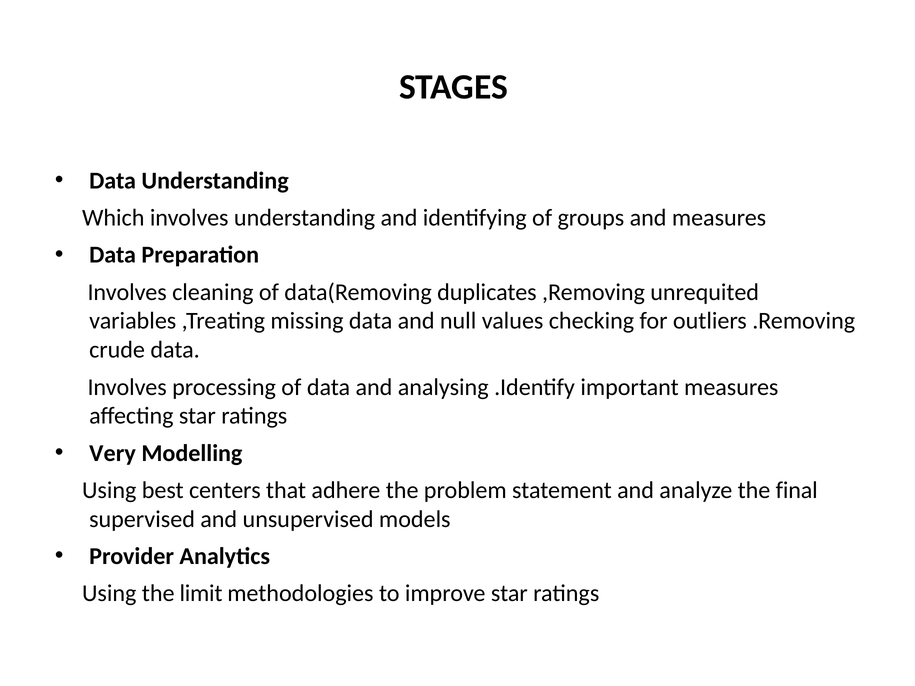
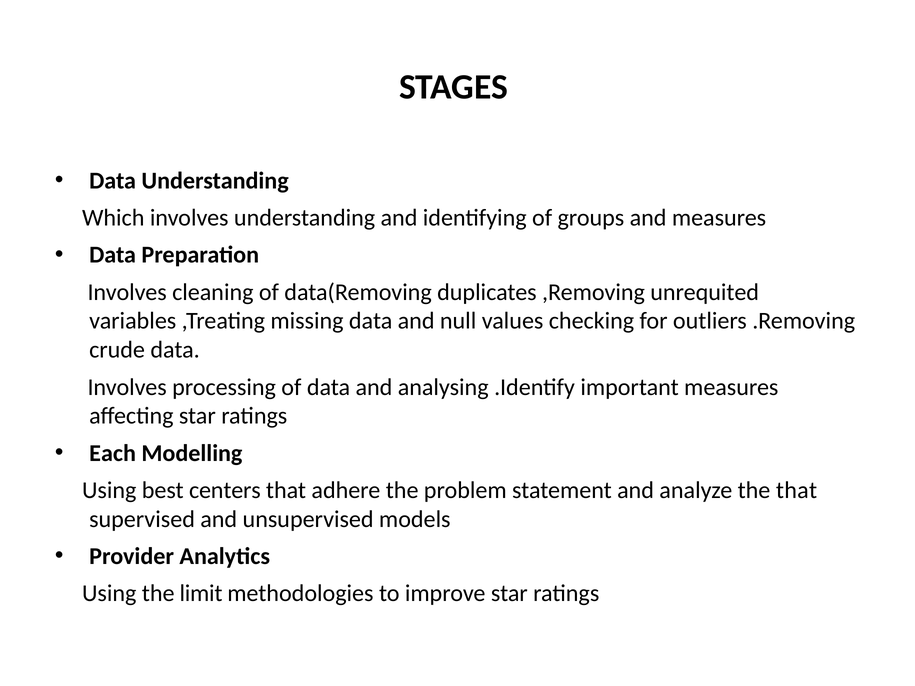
Very: Very -> Each (113, 453)
the final: final -> that (797, 490)
